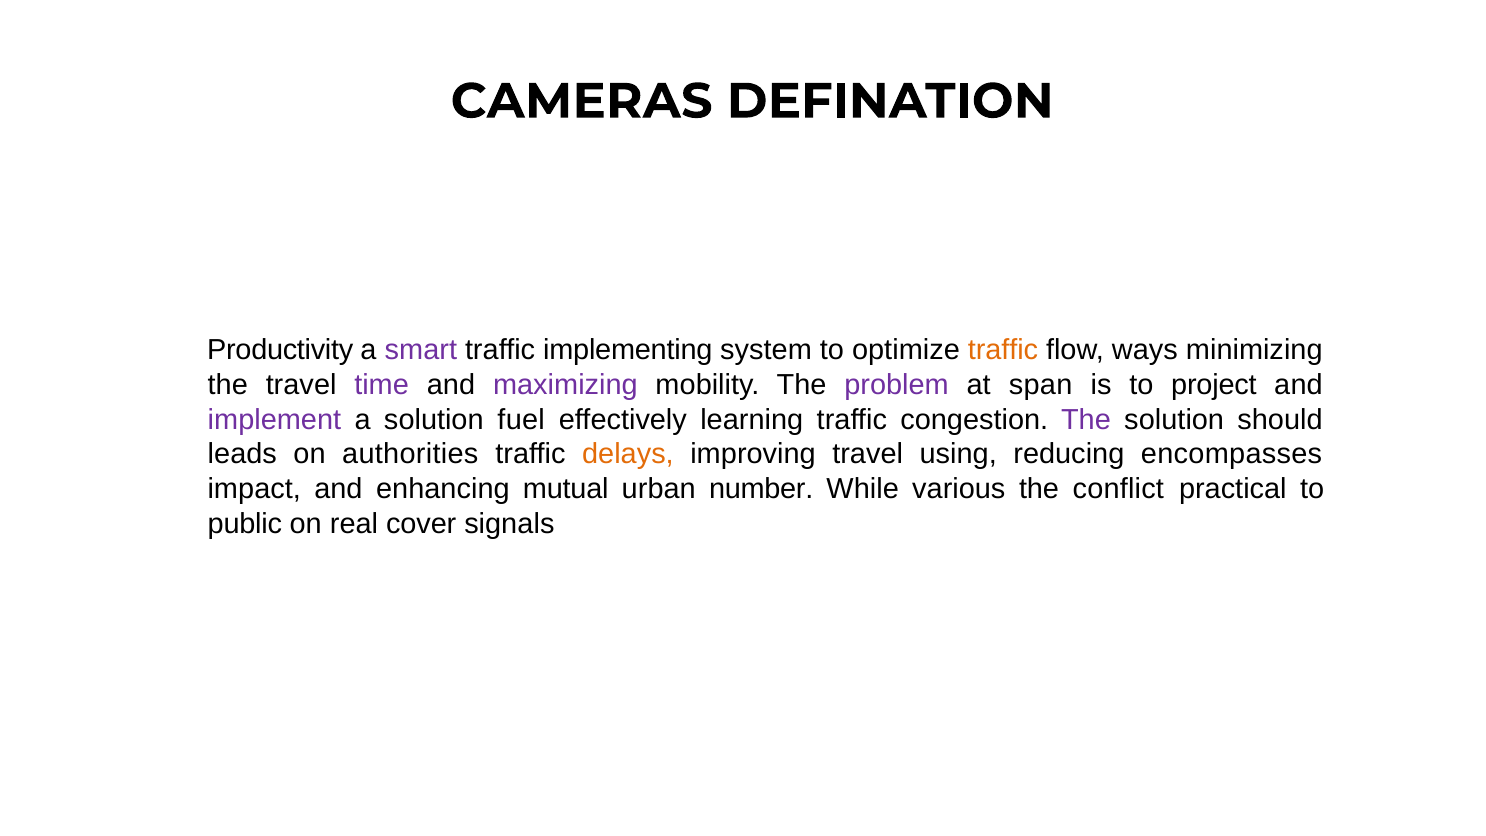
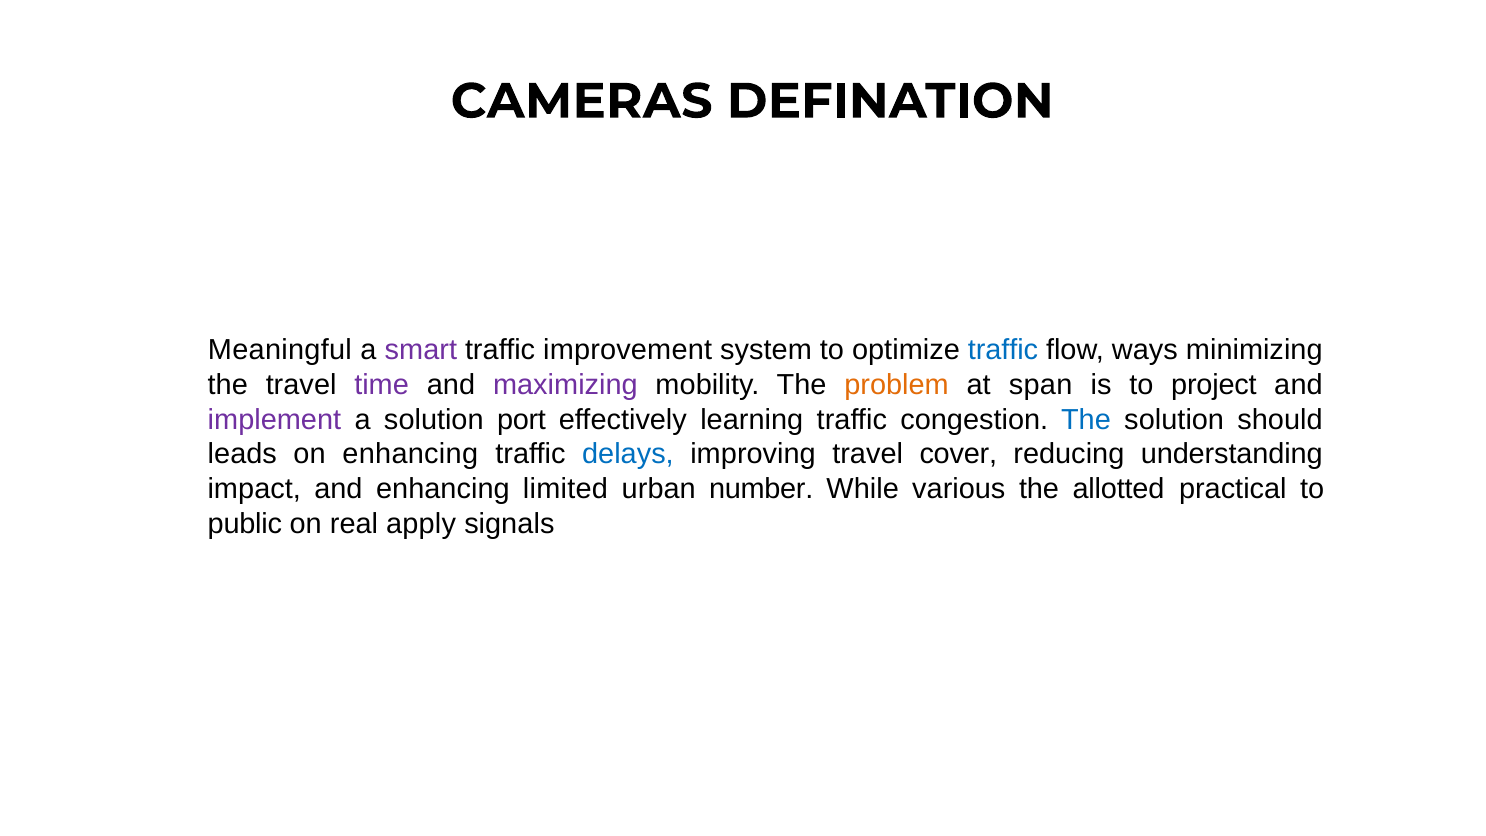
Productivity: Productivity -> Meaningful (280, 350)
implementing: implementing -> improvement (628, 350)
traffic colour: orange -> blue (1003, 350)
problem colour: purple -> orange (897, 385)
fuel: fuel -> port (521, 420)
The colour: purple -> blue (1086, 420)
on authorities: authorities -> enhancing (410, 454)
delays colour: orange -> blue (628, 454)
using: using -> cover (958, 454)
encompasses: encompasses -> understanding (1232, 454)
mutual: mutual -> limited (566, 489)
conflict: conflict -> allotted (1118, 489)
cover: cover -> apply (421, 524)
